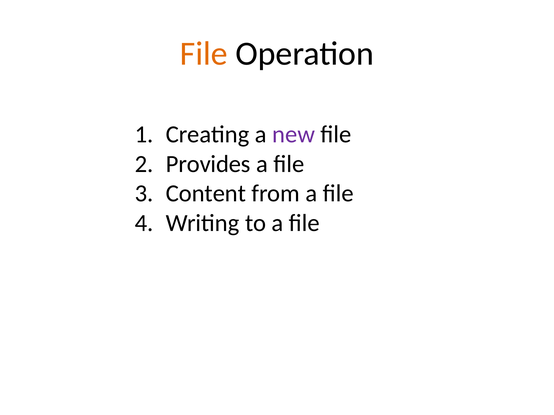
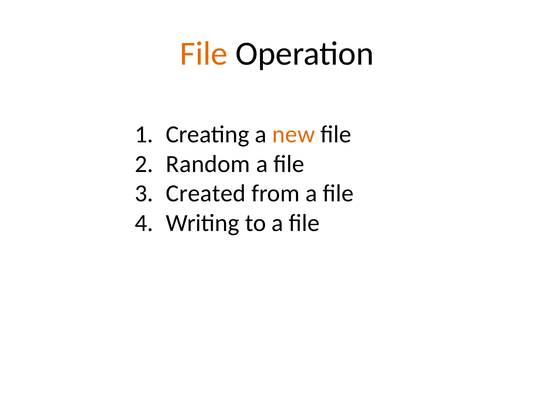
new colour: purple -> orange (294, 135)
Provides: Provides -> Random (208, 164)
Content: Content -> Created (206, 194)
